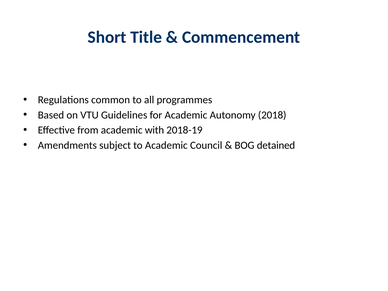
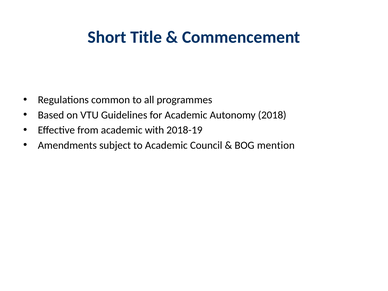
detained: detained -> mention (276, 145)
